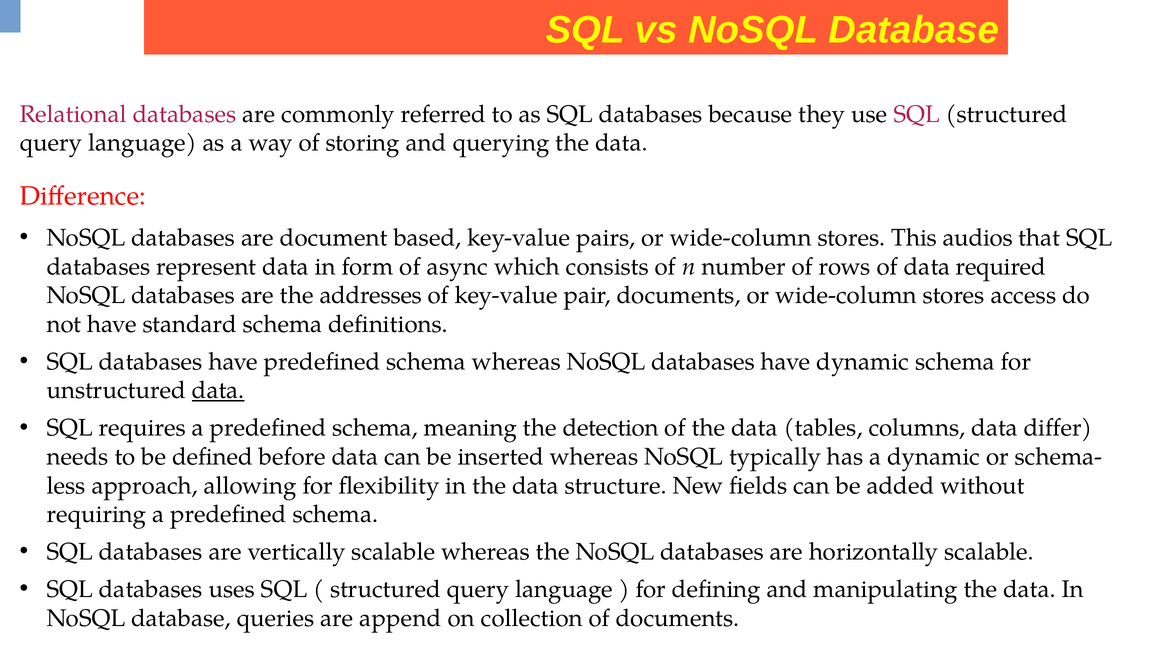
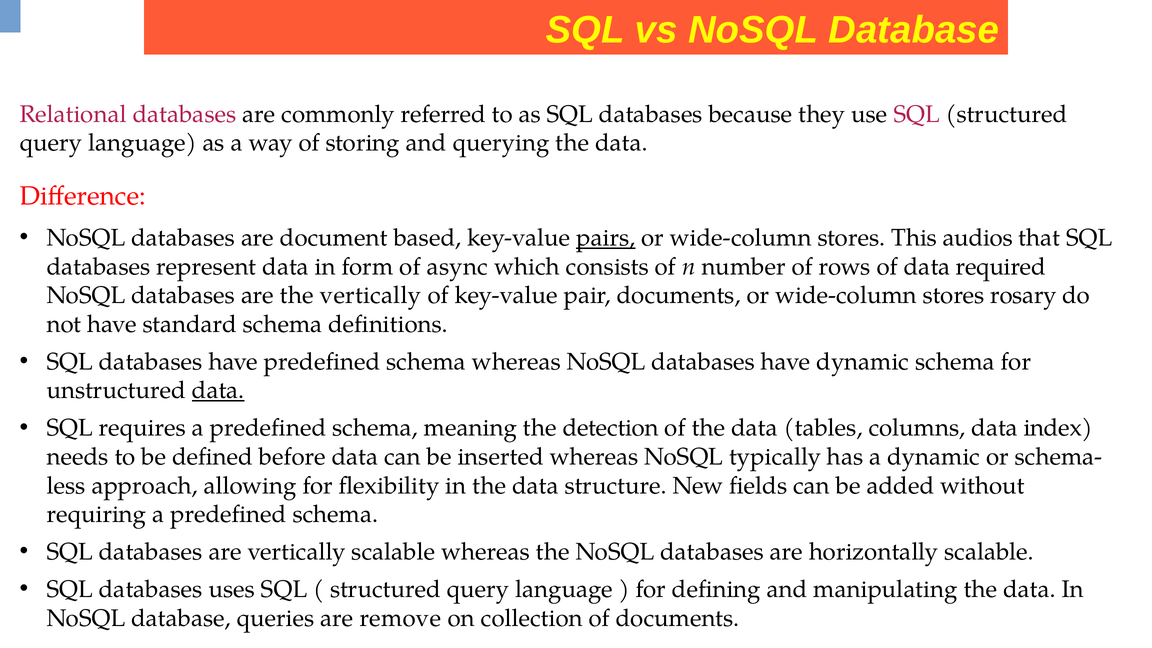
pairs underline: none -> present (606, 238)
the addresses: addresses -> vertically (371, 295)
access: access -> rosary (1024, 295)
differ: differ -> index (1058, 428)
append: append -> remove (400, 618)
